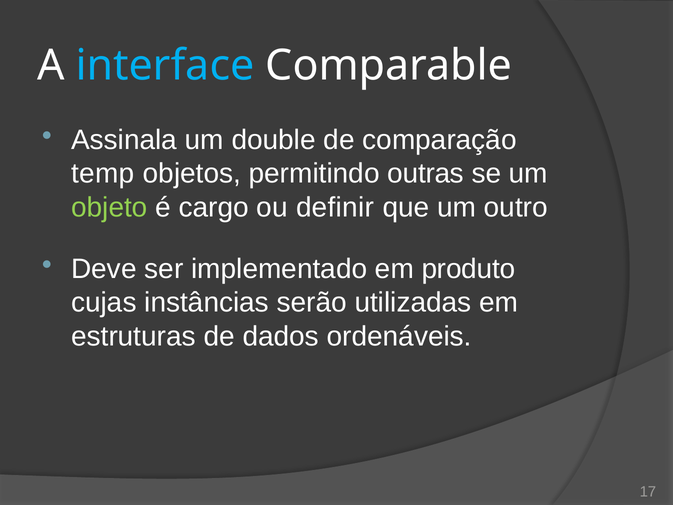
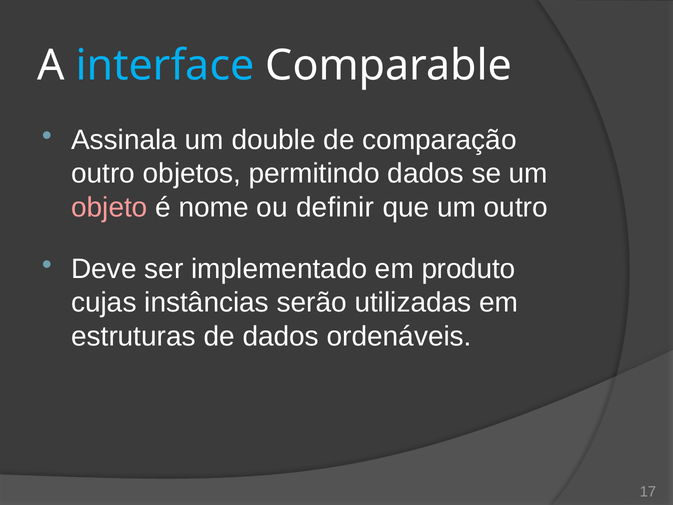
temp: temp -> outro (103, 174)
permitindo outras: outras -> dados (426, 174)
objeto colour: light green -> pink (109, 207)
cargo: cargo -> nome (214, 207)
